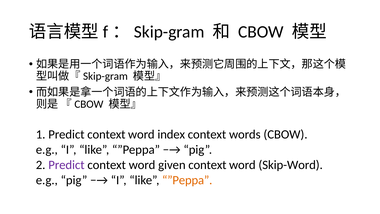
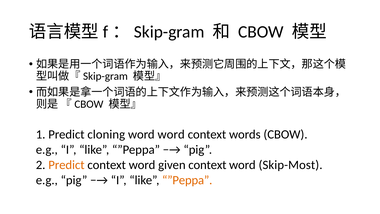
1 Predict context: context -> cloning (106, 134)
word index: index -> word (171, 134)
Predict colour: purple -> orange (66, 165)
Skip-Word: Skip-Word -> Skip-Most (291, 165)
